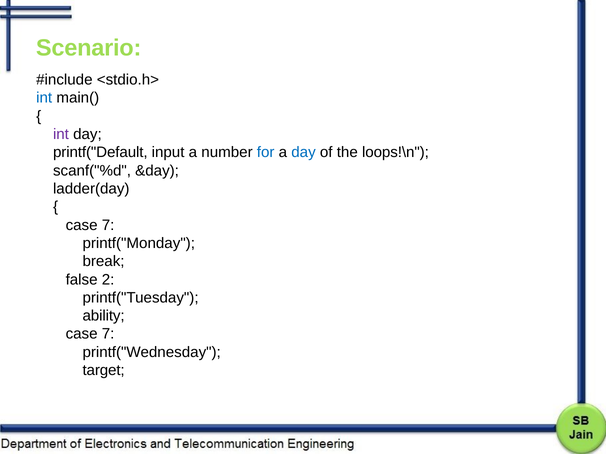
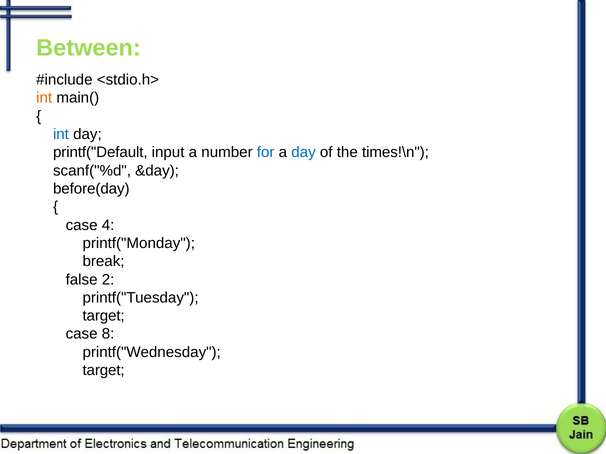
Scenario: Scenario -> Between (89, 48)
int colour: blue -> orange (44, 98)
int colour: purple -> blue (61, 134)
loops!\n: loops!\n -> times!\n (395, 153)
ladder(day: ladder(day -> before(day (91, 189)
7: 7 -> 4 (108, 225)
ability: ability -> target (104, 316)
7: 7 -> 8 (108, 334)
